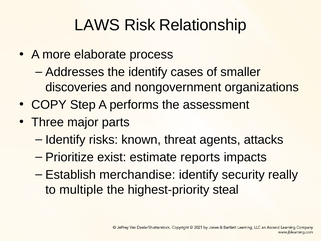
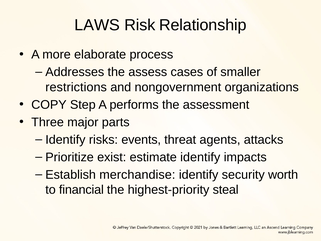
the identify: identify -> assess (148, 72)
discoveries: discoveries -> restrictions (76, 87)
known: known -> events (141, 140)
estimate reports: reports -> identify (200, 157)
really: really -> worth (283, 174)
multiple: multiple -> financial (81, 189)
